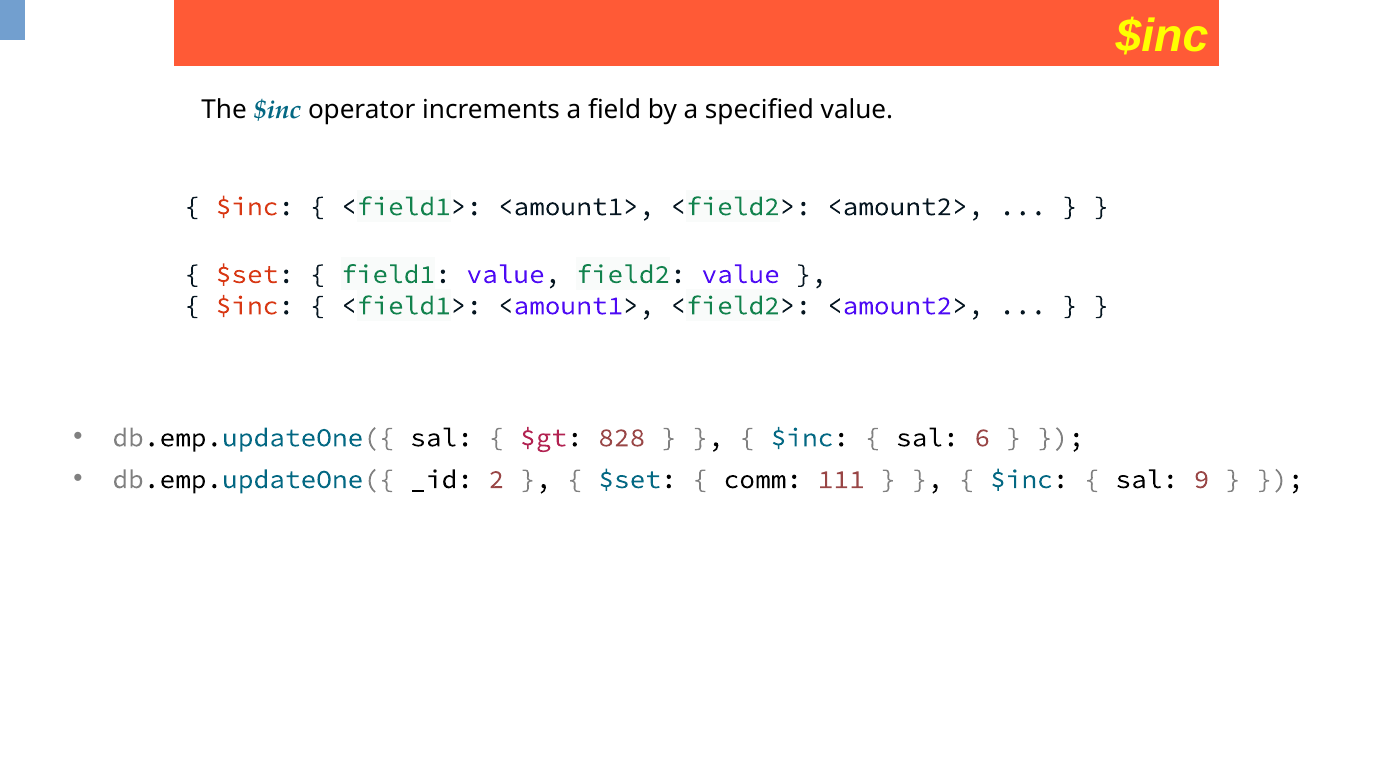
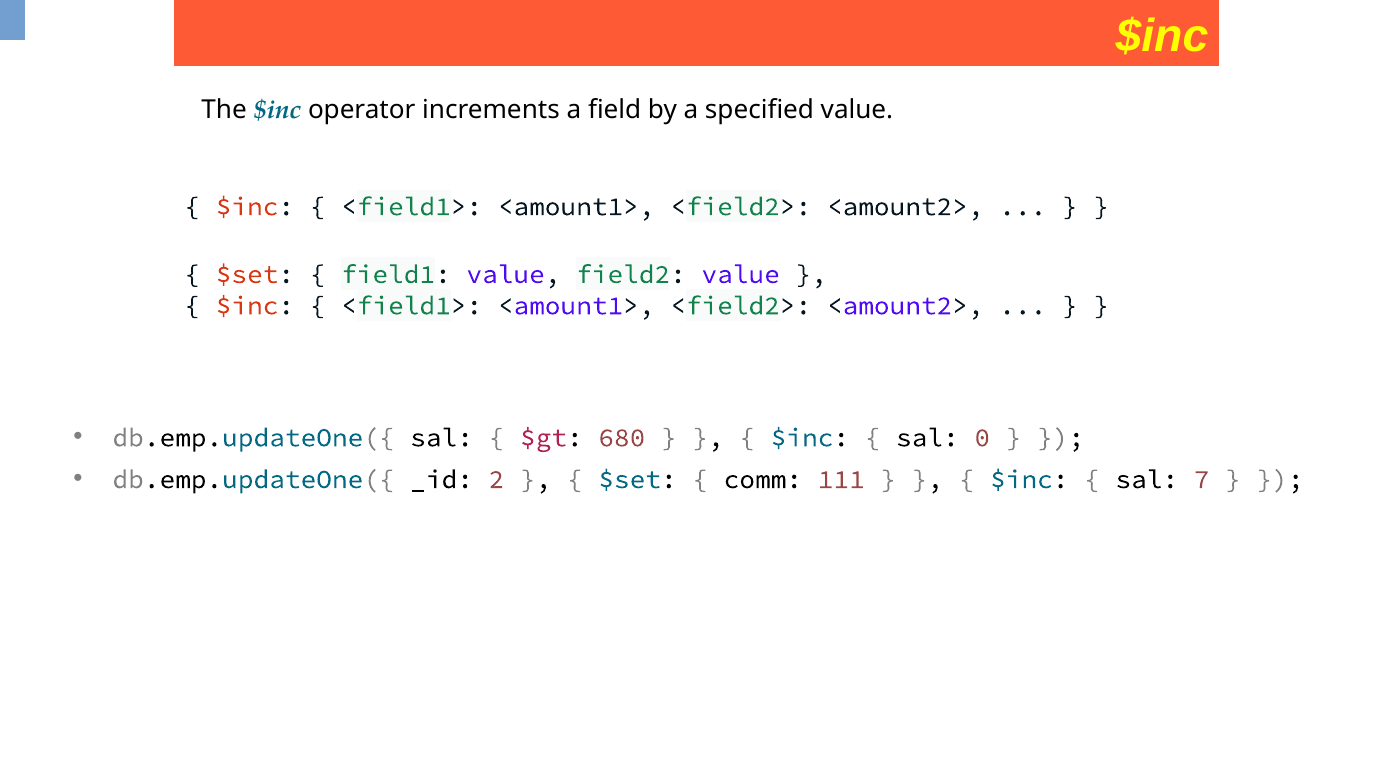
828: 828 -> 680 (622, 438)
6: 6 -> 0 (982, 438)
9: 9 -> 7 (1202, 480)
